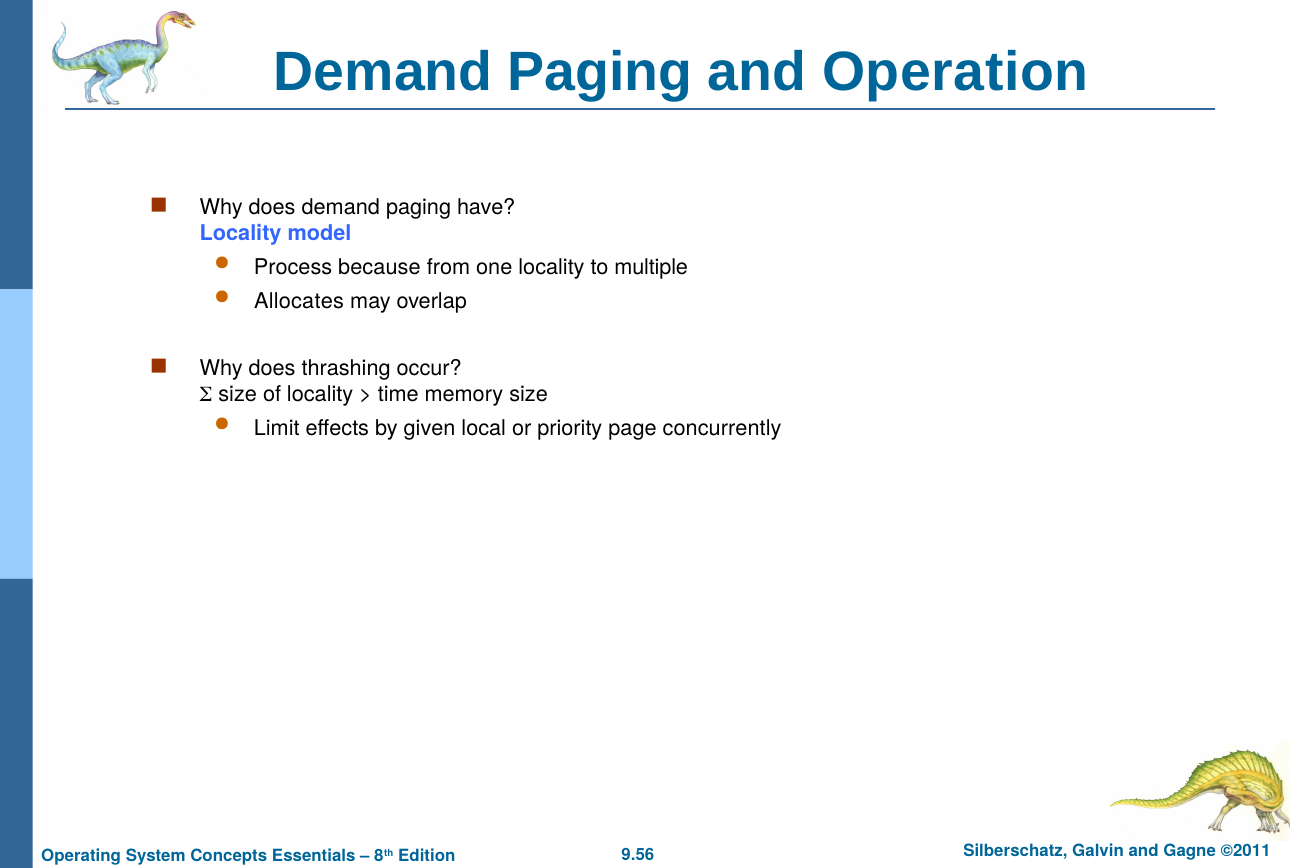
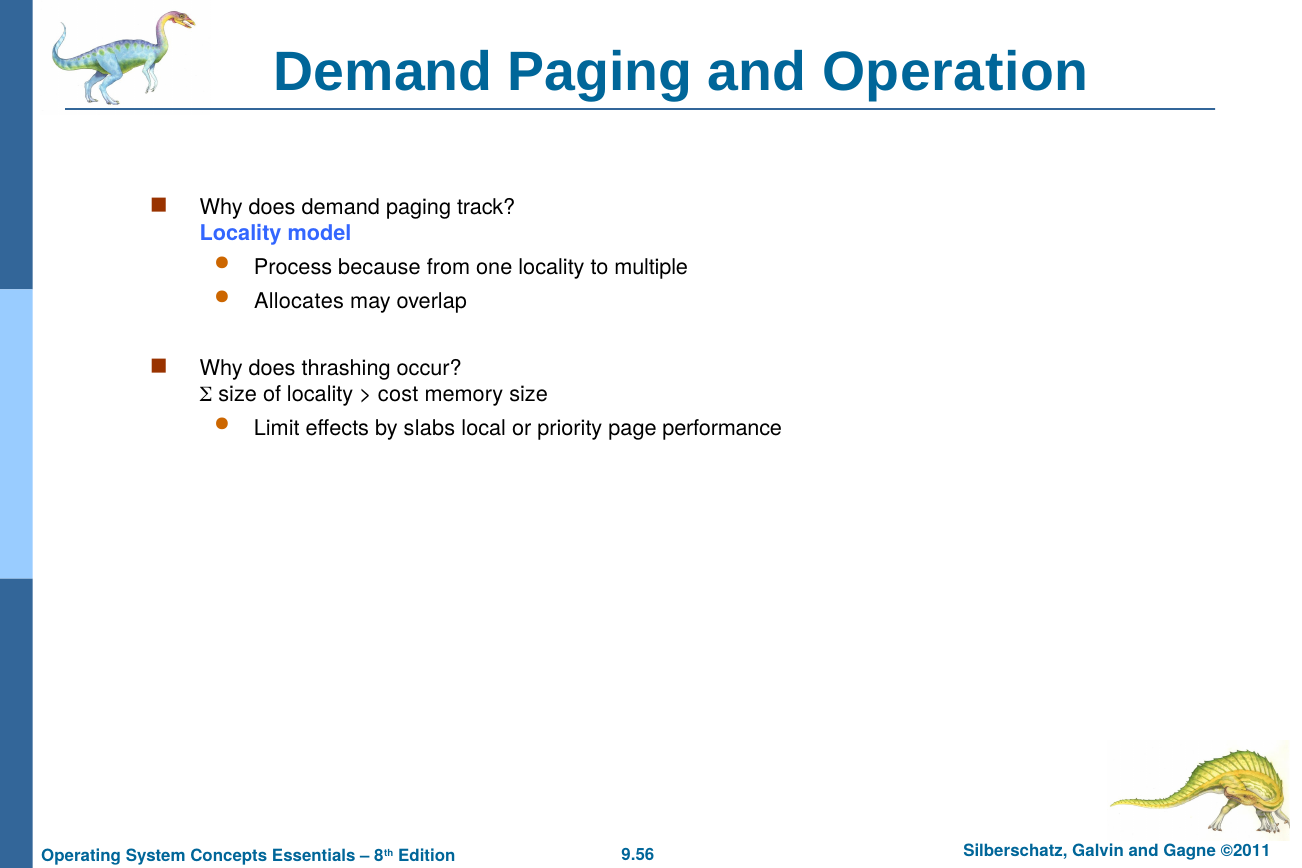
have: have -> track (486, 208)
time: time -> cost (398, 394)
given: given -> slabs (429, 428)
concurrently: concurrently -> performance (722, 428)
